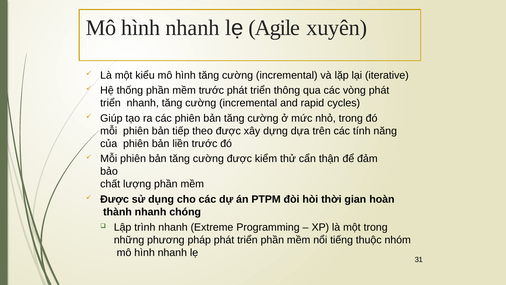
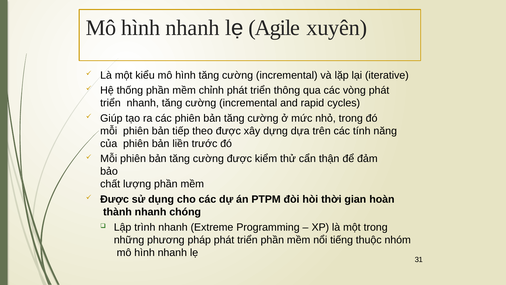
mềm trước: trước -> chỉnh (211, 90)
